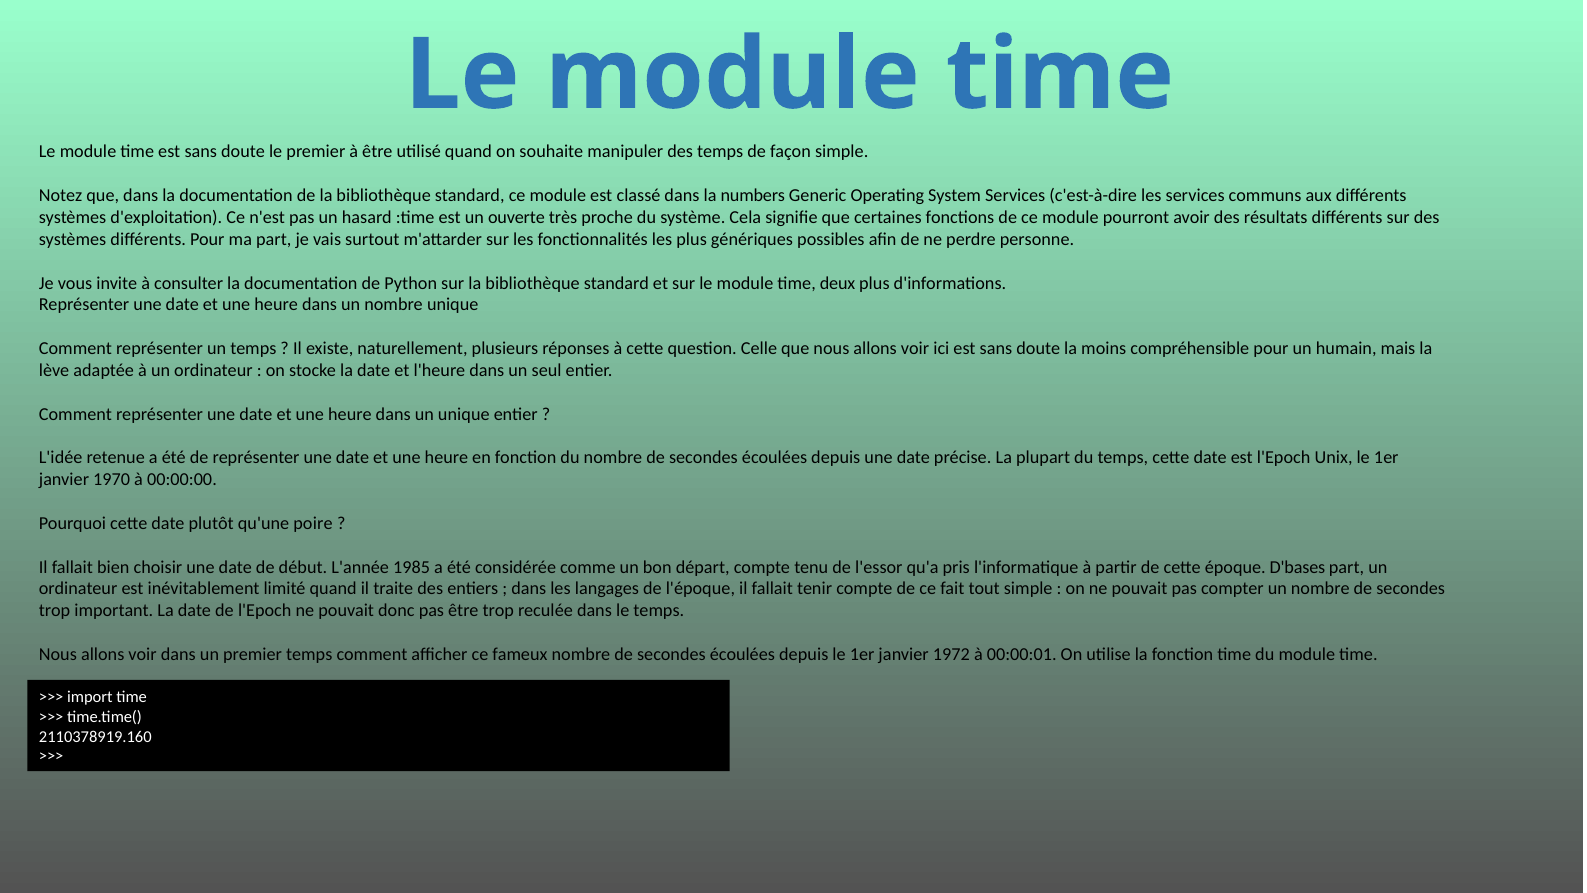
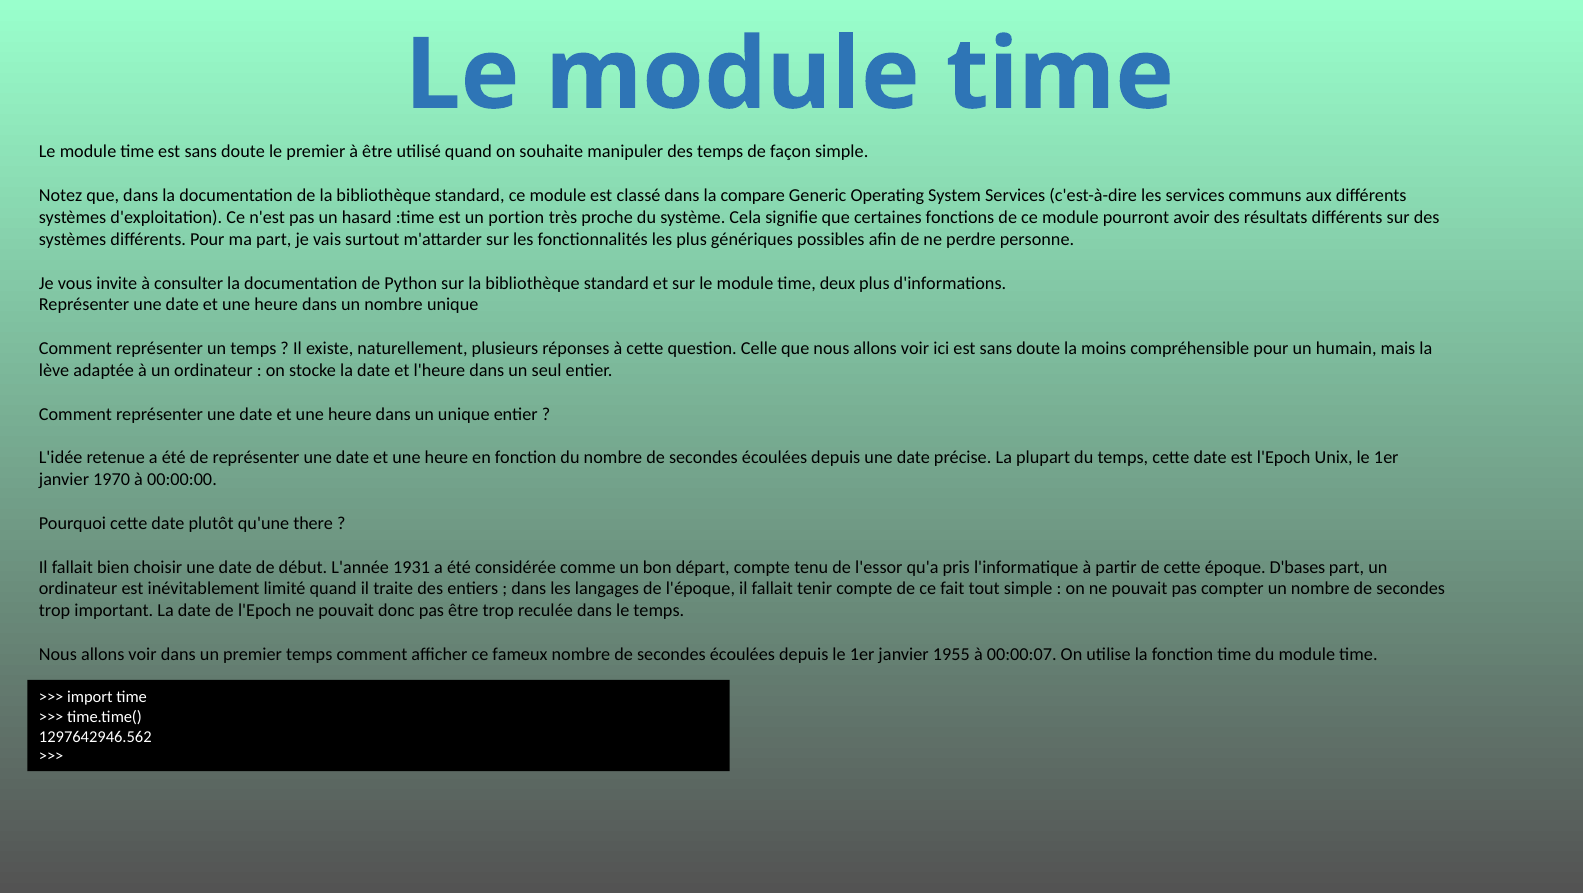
numbers: numbers -> compare (753, 196)
ouverte: ouverte -> portion (516, 217)
poire: poire -> there (313, 523)
1985: 1985 -> 1931 (412, 567)
1972: 1972 -> 1955 (951, 654)
00:00:01: 00:00:01 -> 00:00:07 (1022, 654)
2110378919.160: 2110378919.160 -> 1297642946.562 (95, 736)
